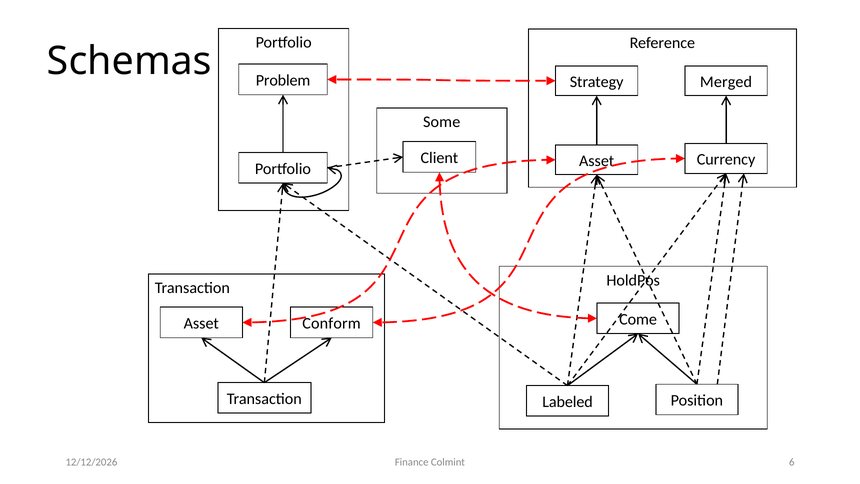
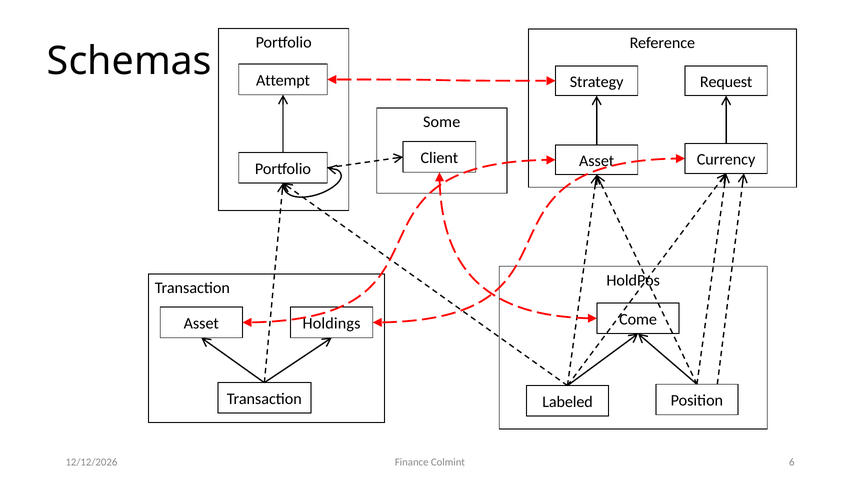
Problem: Problem -> Attempt (283, 81)
Merged: Merged -> Request (726, 82)
Conform: Conform -> Holdings (332, 323)
